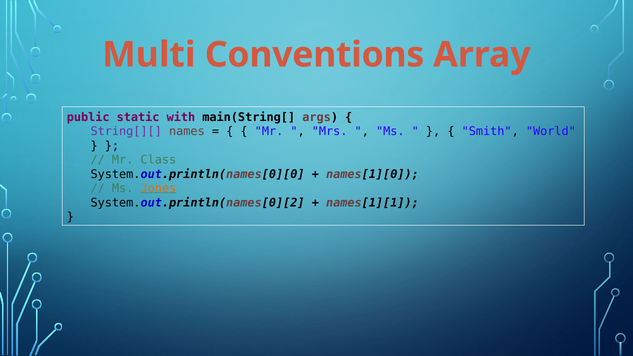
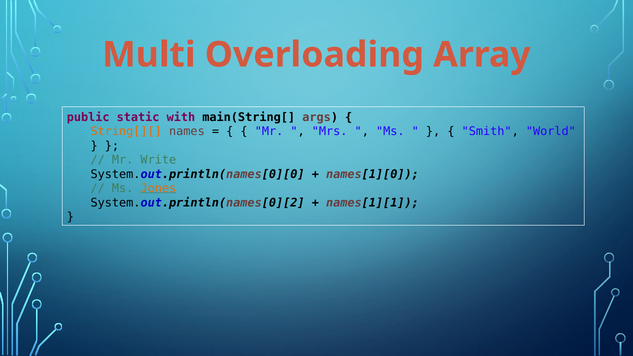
Conventions: Conventions -> Overloading (314, 55)
String[][ colour: purple -> orange (126, 131)
Class: Class -> Write (158, 160)
